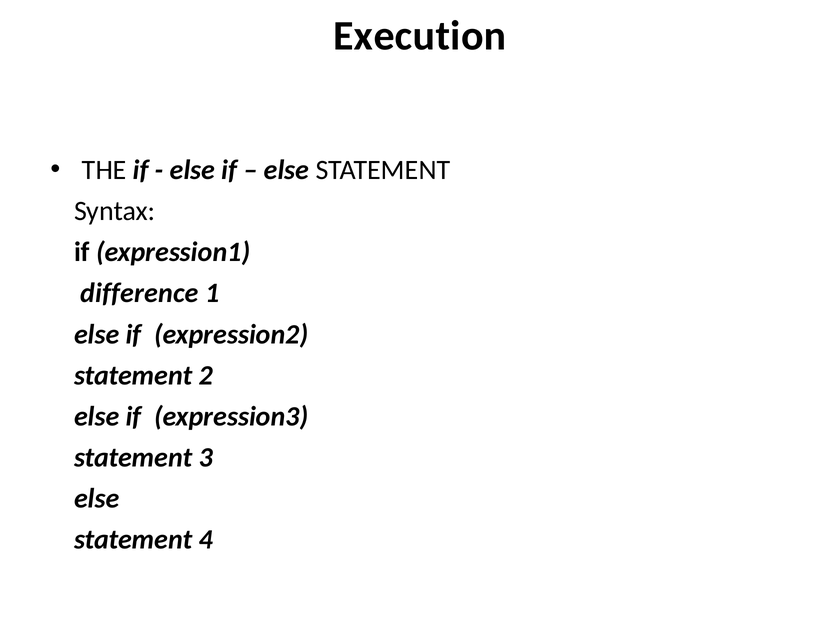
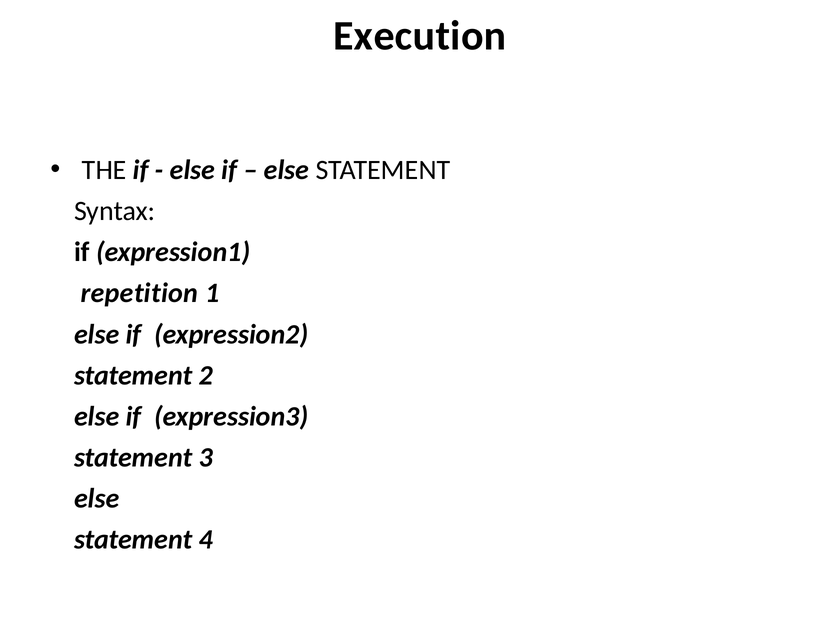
difference: difference -> repetition (139, 293)
